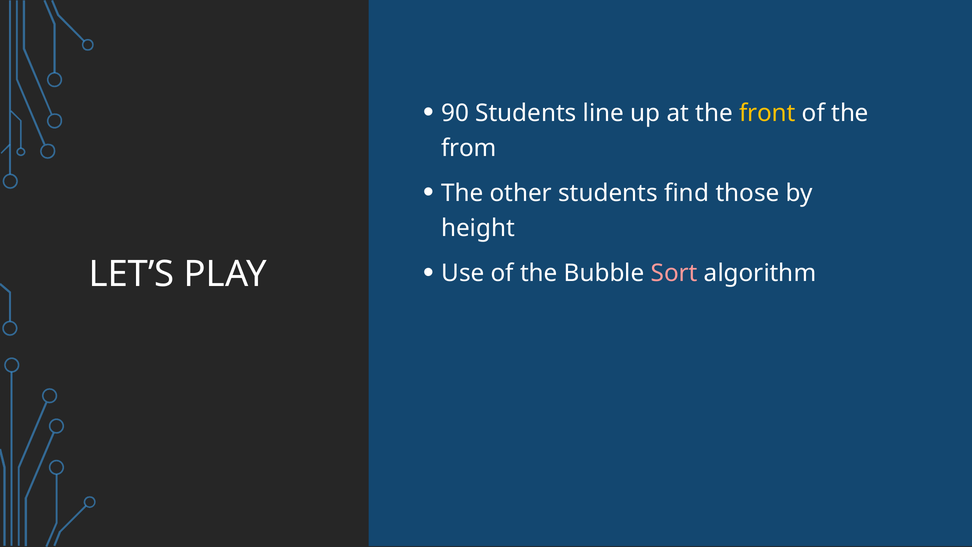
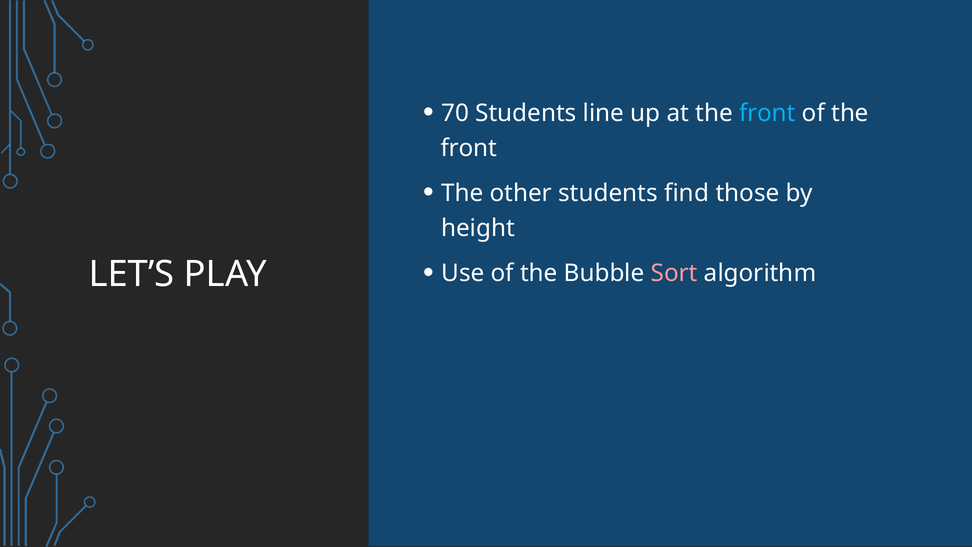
90: 90 -> 70 (455, 113)
front colour: yellow -> light blue (767, 113)
from: from -> front (469, 148)
